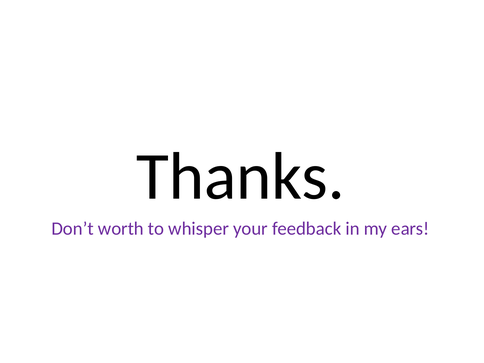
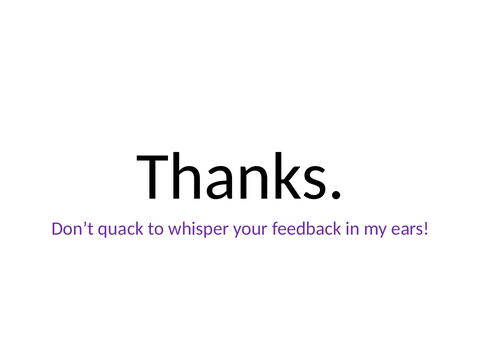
worth: worth -> quack (121, 229)
